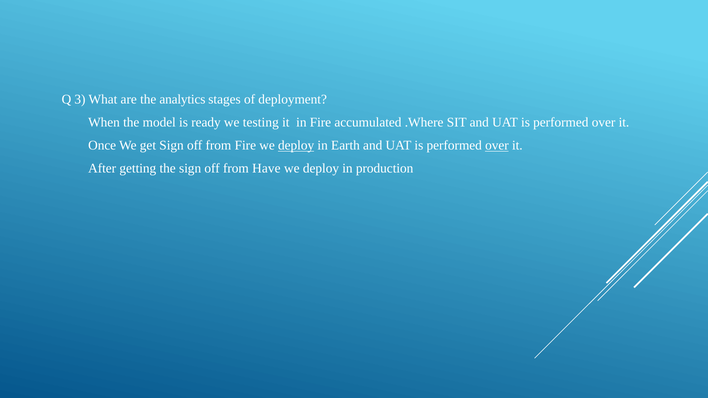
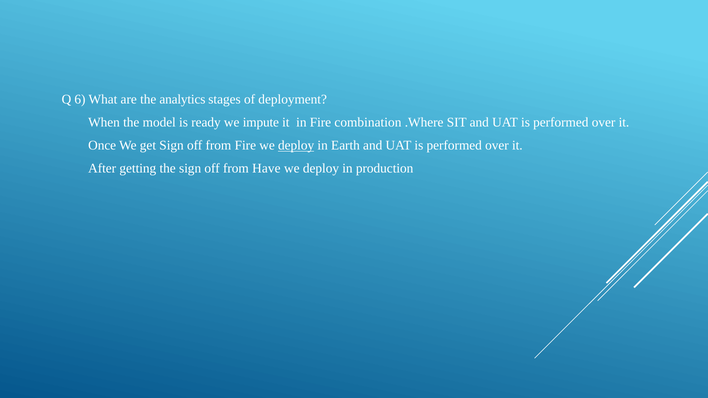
3: 3 -> 6 (80, 100)
testing: testing -> impute (261, 123)
accumulated: accumulated -> combination (368, 123)
over underline: present -> none (497, 146)
